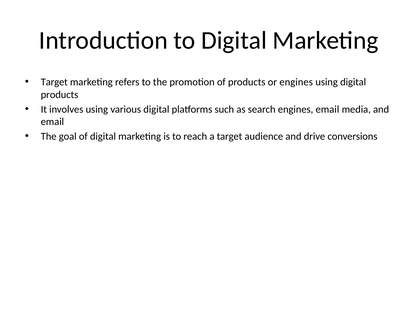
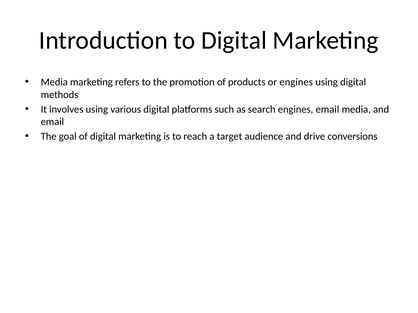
Target: Target -> Media (54, 82)
products: products -> methods (60, 95)
